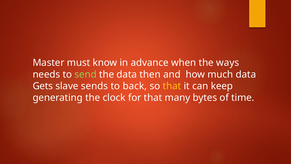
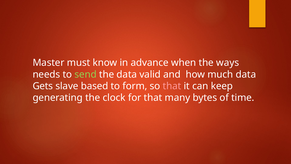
then: then -> valid (150, 74)
sends: sends -> based (95, 86)
back: back -> form (135, 86)
that colour: yellow -> pink (172, 86)
